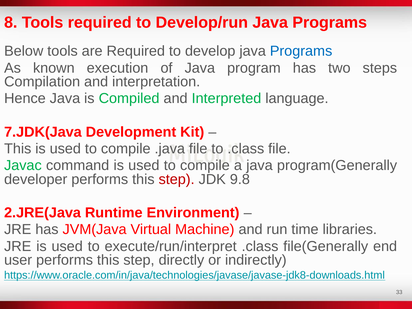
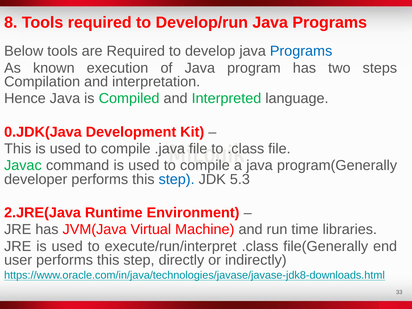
7.JDK(Java: 7.JDK(Java -> 0.JDK(Java (43, 132)
step colour: red -> blue (177, 179)
9.8: 9.8 -> 5.3 (240, 179)
